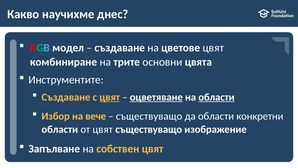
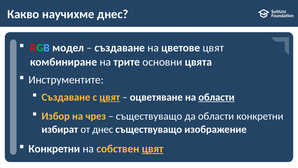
оцветяване underline: present -> none (156, 97)
вече: вече -> чрез (96, 116)
области: области -> избират (60, 129)
от цвят: цвят -> днес (103, 129)
Запълване: Запълване -> Конкретни (54, 148)
цвят underline: none -> present (153, 148)
